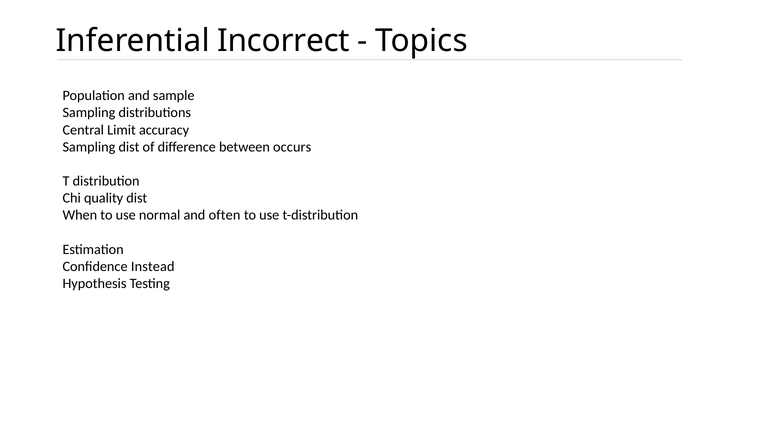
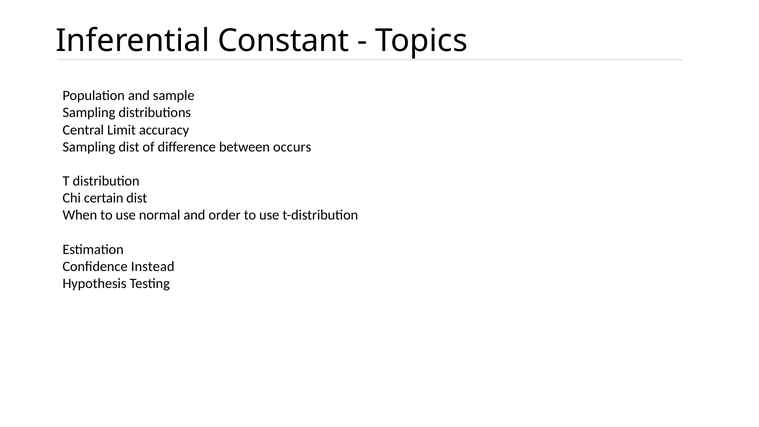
Incorrect: Incorrect -> Constant (284, 41)
quality: quality -> certain (104, 198)
often: often -> order (225, 215)
